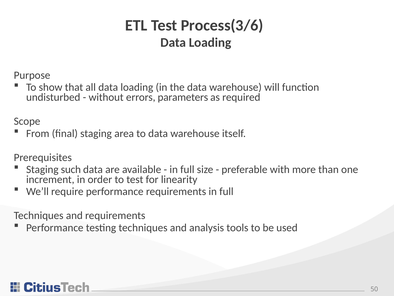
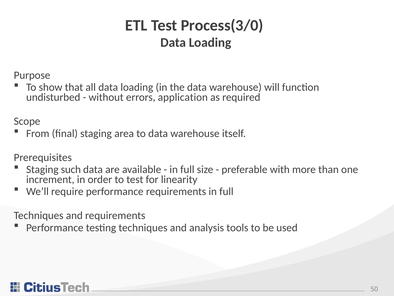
Process(3/6: Process(3/6 -> Process(3/0 (222, 25)
parameters: parameters -> application (183, 97)
